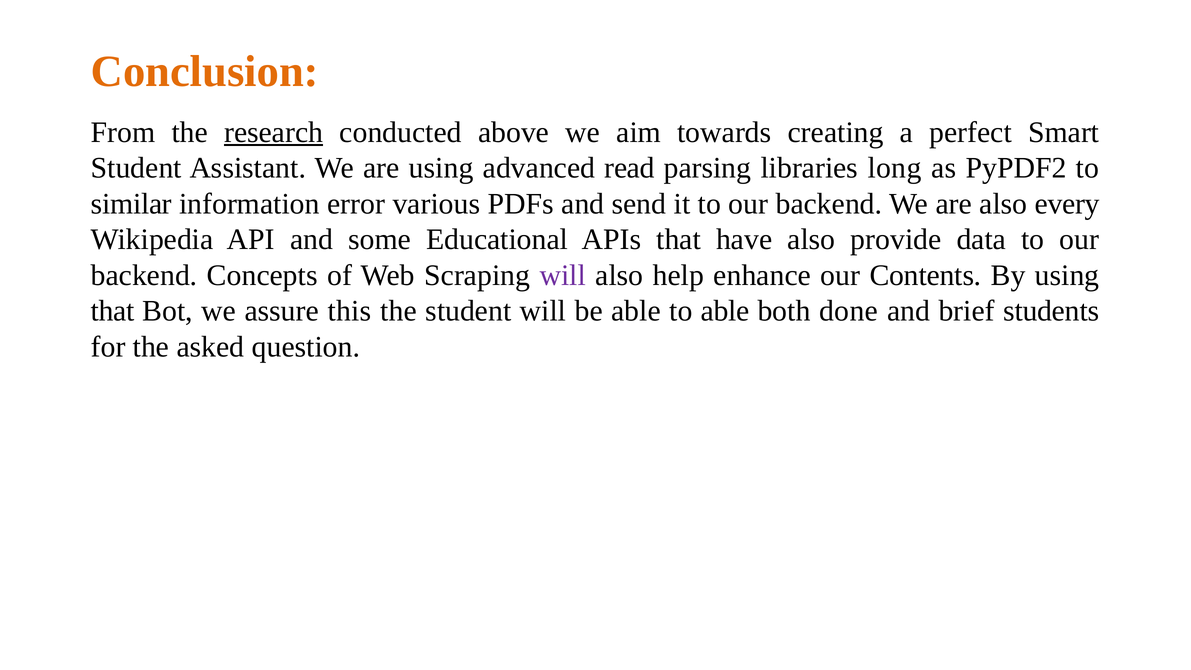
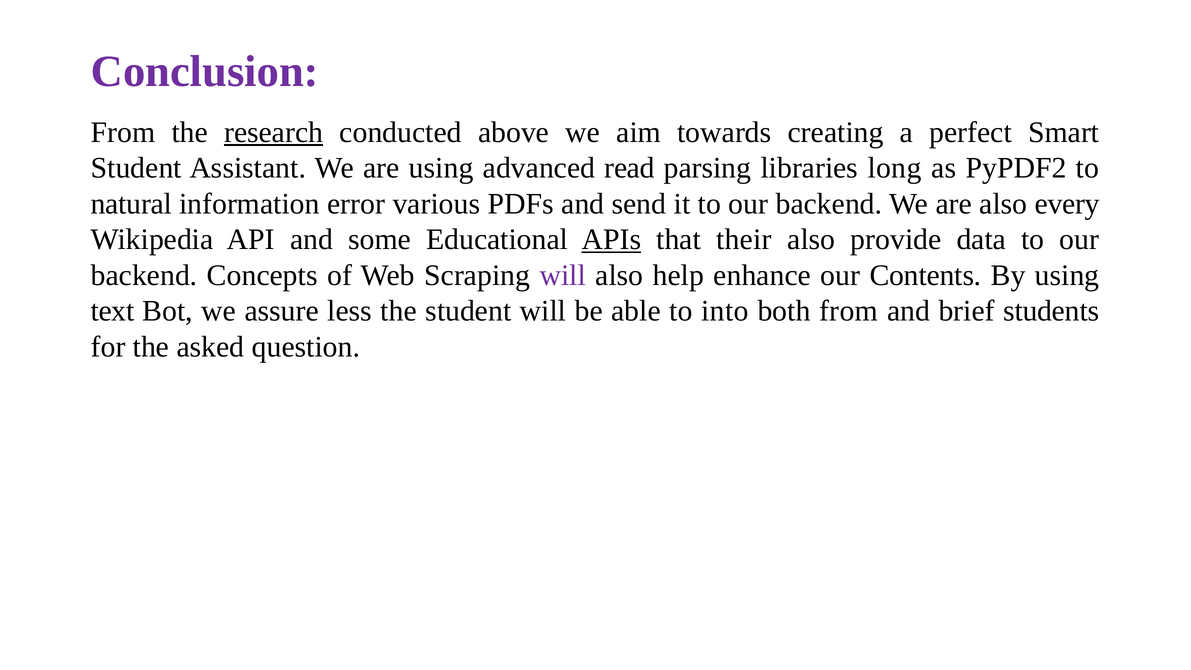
Conclusion colour: orange -> purple (205, 71)
similar: similar -> natural (131, 204)
APIs underline: none -> present (611, 239)
have: have -> their (744, 239)
that: that -> text (112, 311)
this: this -> less (350, 311)
to able: able -> into (725, 311)
both done: done -> from (849, 311)
